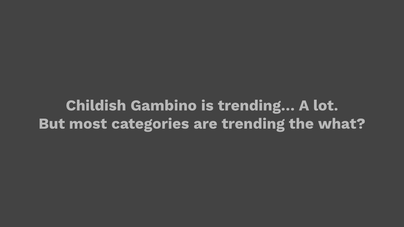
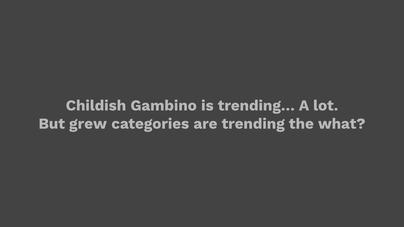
most: most -> grew (88, 124)
